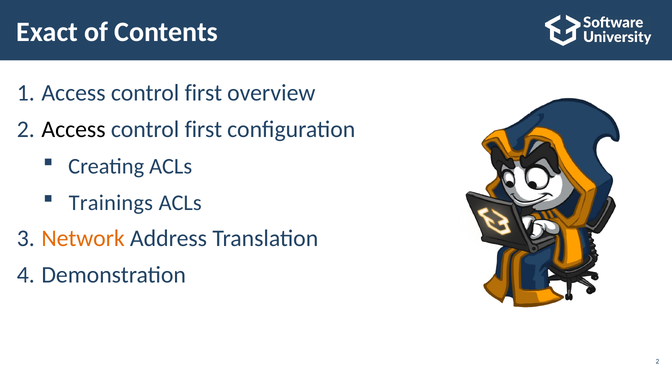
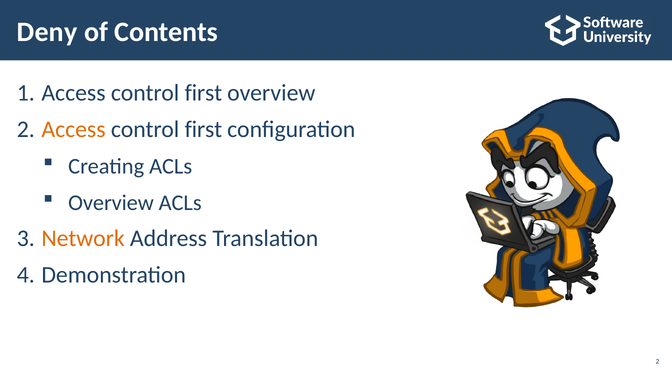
Exact: Exact -> Deny (47, 32)
Access colour: black -> orange (73, 129)
Trainings: Trainings -> Overview (111, 203)
